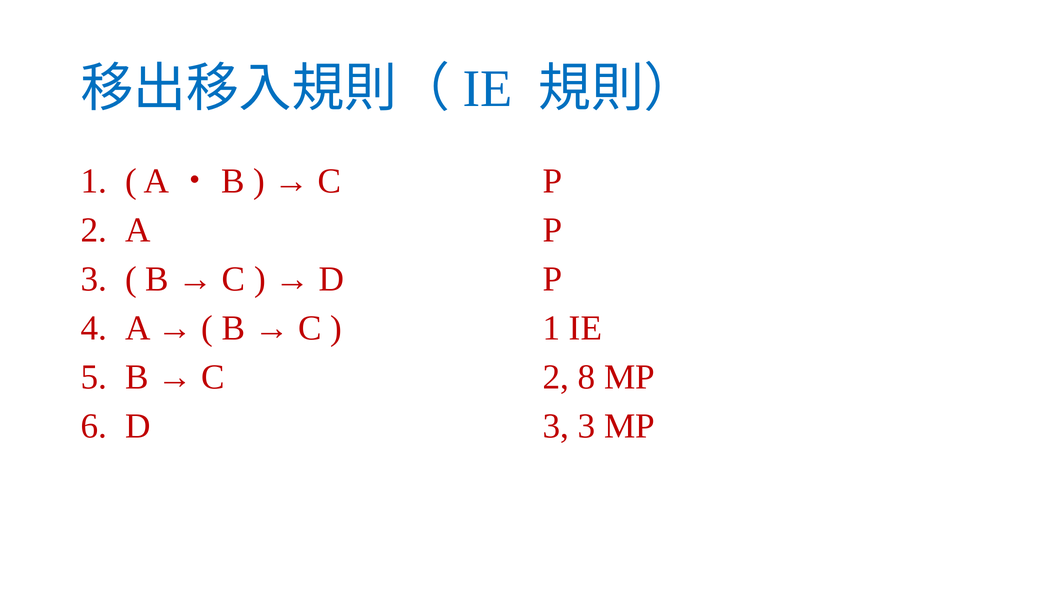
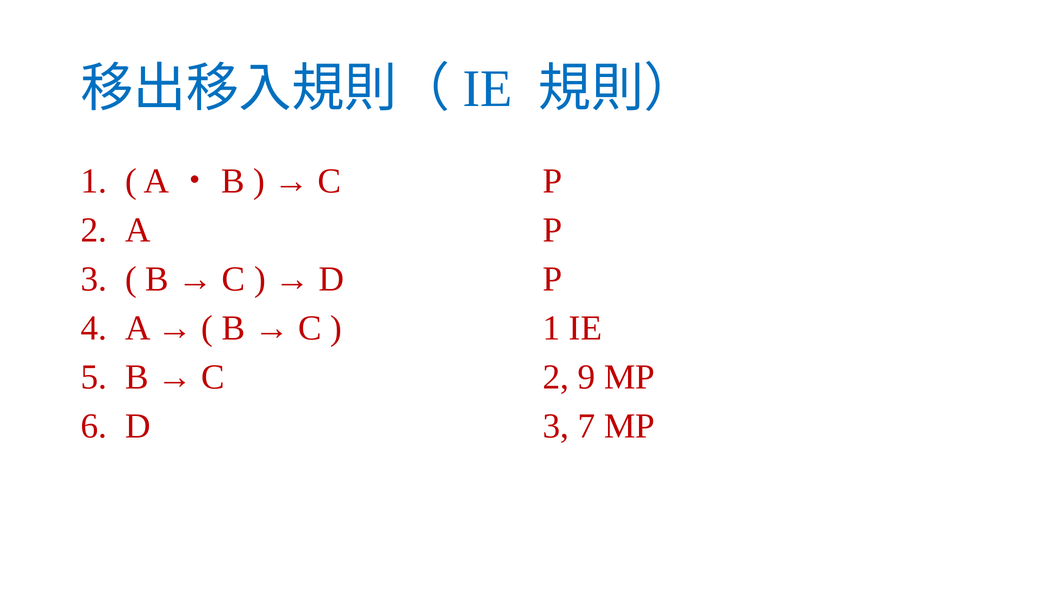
8: 8 -> 9 (587, 377)
3 3: 3 -> 7 (587, 426)
